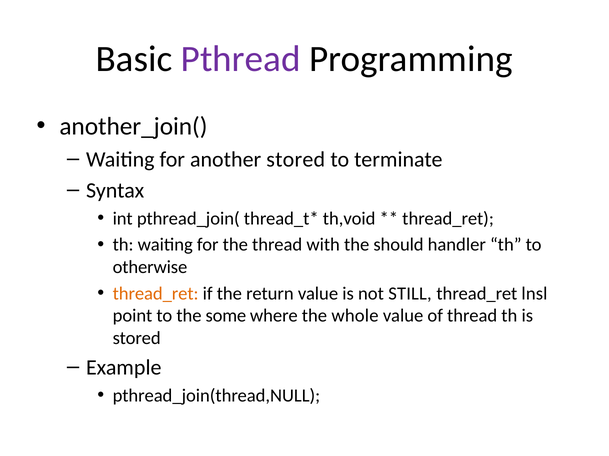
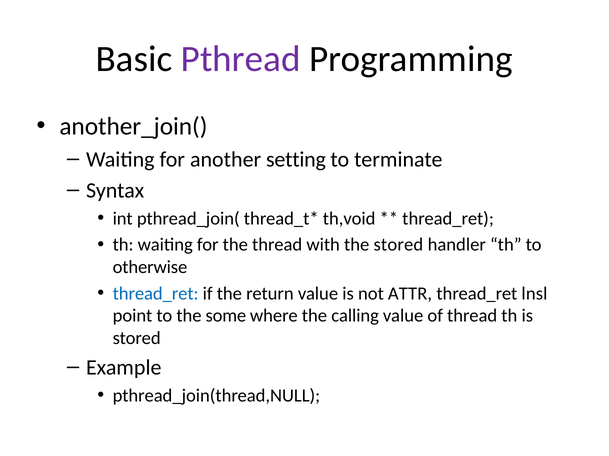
another stored: stored -> setting (296, 160)
the should: should -> stored (398, 245)
thread_ret colour: orange -> blue (156, 294)
STILL: STILL -> ATTR (410, 294)
whole: whole -> calling (355, 316)
